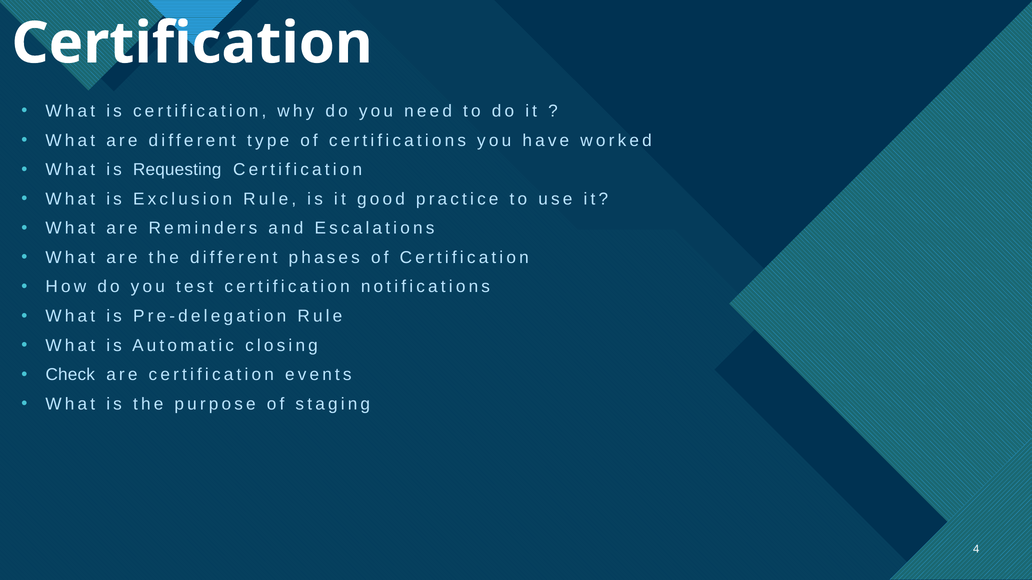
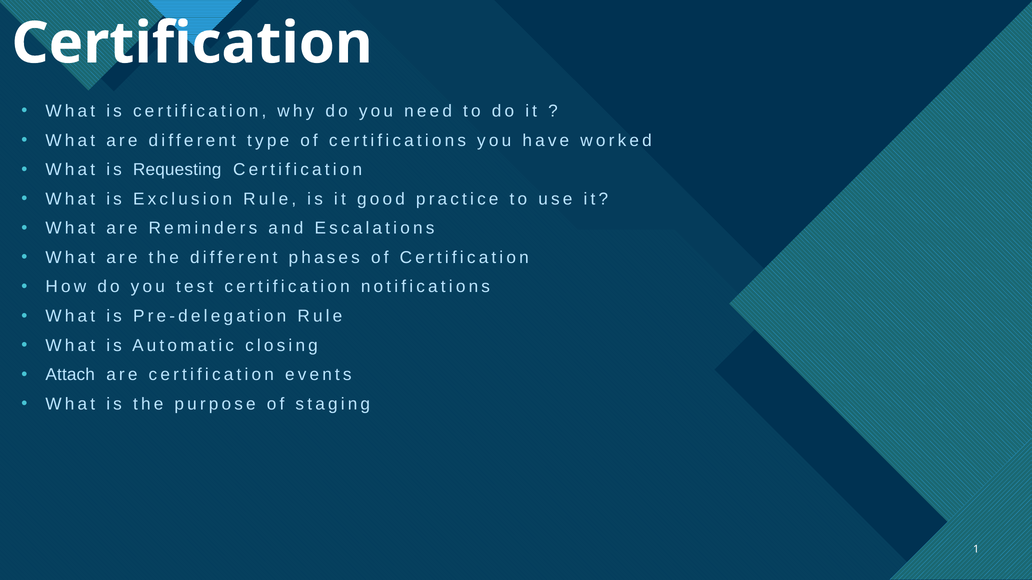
Check: Check -> Attach (70, 375)
4: 4 -> 1 (976, 550)
